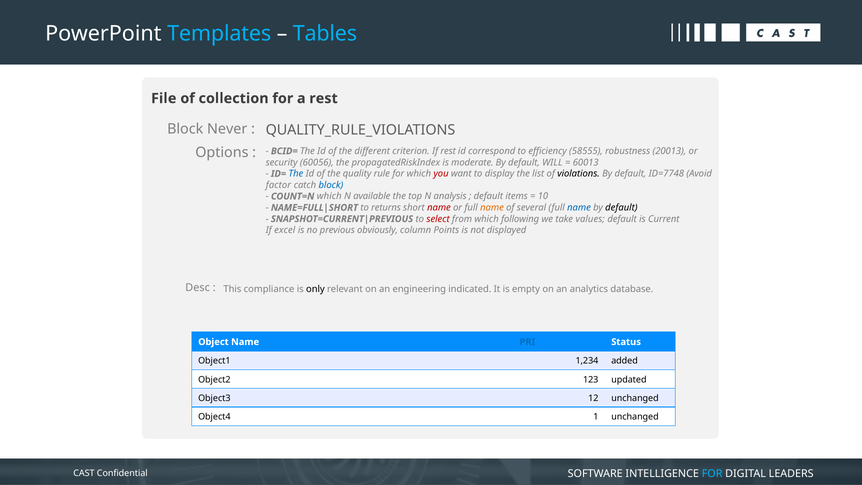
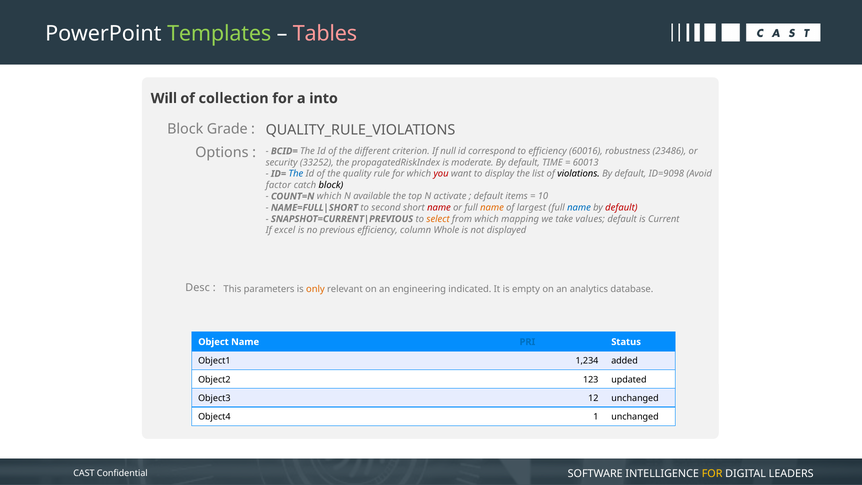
Templates colour: light blue -> light green (219, 34)
Tables colour: light blue -> pink (325, 34)
File: File -> Will (164, 98)
a rest: rest -> into (324, 98)
Never: Never -> Grade (227, 129)
If rest: rest -> null (448, 151)
58555: 58555 -> 60016 (586, 151)
20013: 20013 -> 23486 (669, 151)
60056: 60056 -> 33252 (317, 162)
WILL: WILL -> TIME (552, 162)
ID=7748: ID=7748 -> ID=9098 (666, 174)
block colour: blue -> black (331, 185)
analysis: analysis -> activate (450, 196)
returns: returns -> second (386, 208)
several: several -> largest (531, 208)
default colour: black -> red (621, 208)
select colour: red -> orange (438, 219)
following: following -> mapping (520, 219)
previous obviously: obviously -> efficiency (377, 230)
Points: Points -> Whole (446, 230)
compliance: compliance -> parameters (269, 289)
only colour: black -> orange (315, 289)
FOR colour: light blue -> yellow (712, 474)
